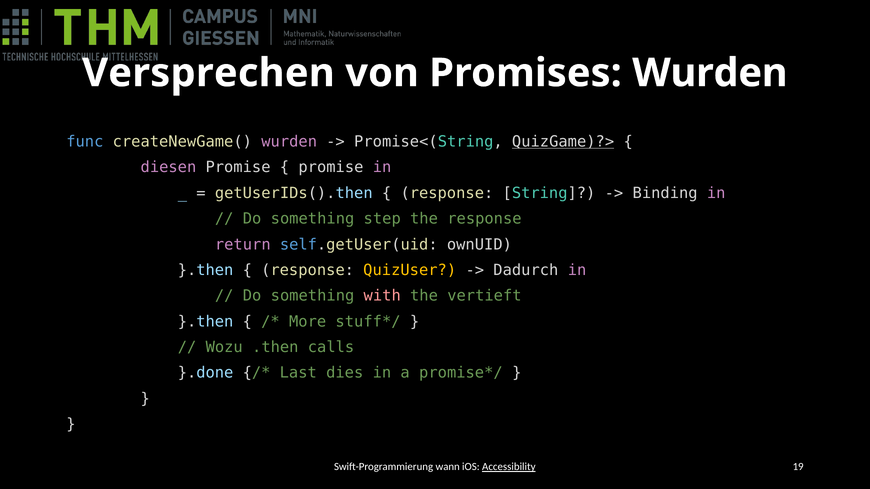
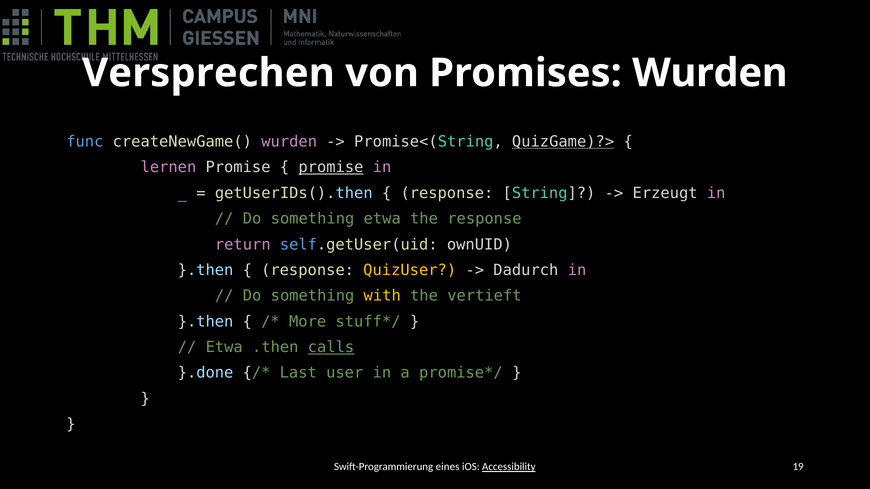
diesen: diesen -> lernen (168, 167)
promise underline: none -> present (331, 167)
Binding: Binding -> Erzeugt (665, 193)
something step: step -> etwa (382, 219)
with colour: pink -> yellow (382, 296)
Wozu: Wozu -> Etwa (224, 347)
calls underline: none -> present (331, 347)
dies: dies -> user (345, 373)
wann: wann -> eines (448, 467)
